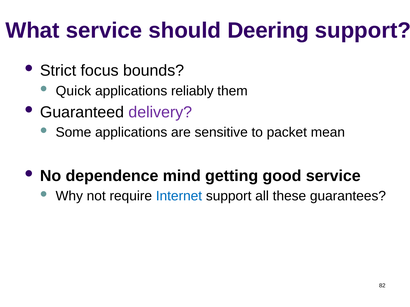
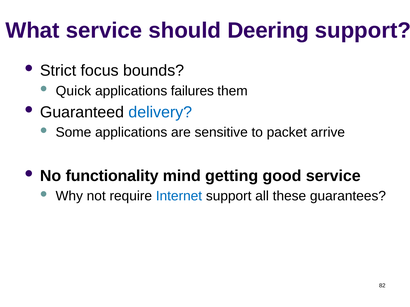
reliably: reliably -> failures (192, 91)
delivery colour: purple -> blue (160, 112)
mean: mean -> arrive (328, 133)
dependence: dependence -> functionality (112, 176)
